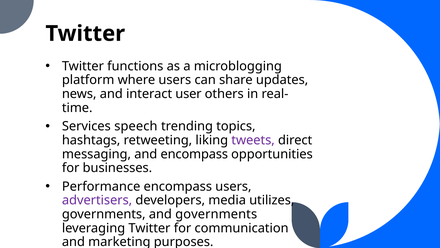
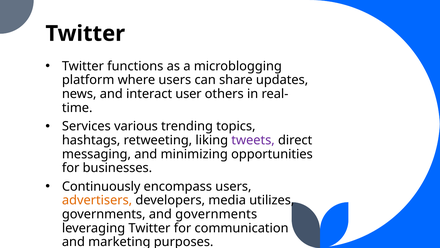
speech: speech -> various (136, 126)
and encompass: encompass -> minimizing (194, 154)
Performance: Performance -> Continuously (101, 186)
advertisers colour: purple -> orange (97, 200)
